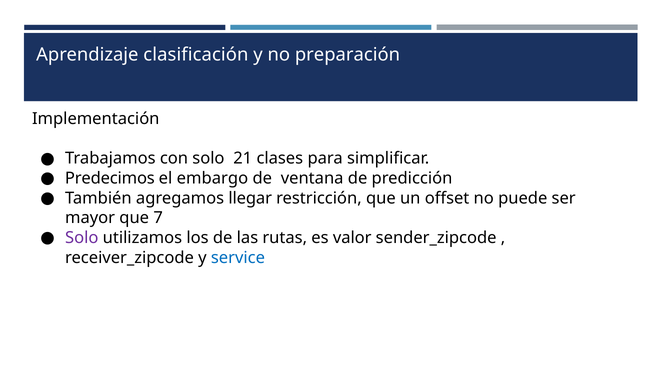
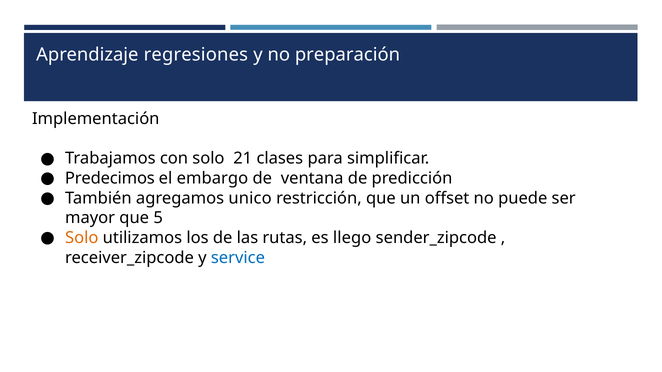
clasificación: clasificación -> regresiones (196, 55)
llegar: llegar -> unico (250, 198)
7: 7 -> 5 (158, 218)
Solo colour: purple -> orange (82, 238)
valor: valor -> llego (352, 238)
